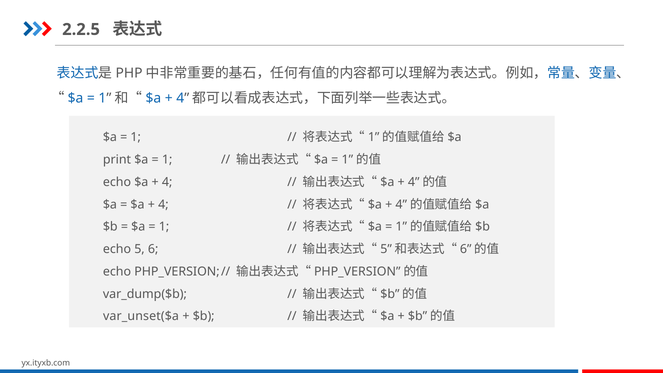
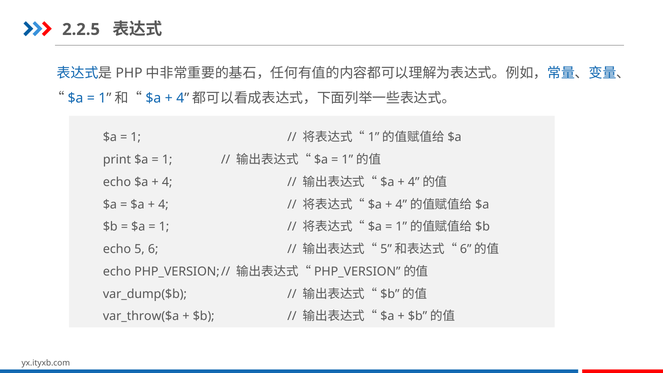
var_unset($a: var_unset($a -> var_throw($a (141, 316)
